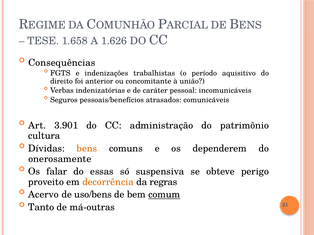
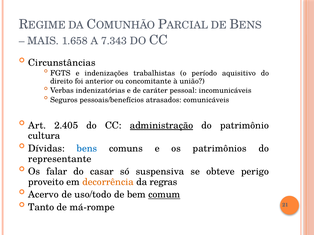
TESE: TESE -> MAIS (43, 41)
1.626: 1.626 -> 7.343 (114, 41)
Consequências: Consequências -> Circunstâncias (62, 63)
3.901: 3.901 -> 2.405 (66, 126)
administração underline: none -> present (162, 126)
bens colour: orange -> blue (87, 149)
dependerem: dependerem -> patrimônios (220, 149)
onerosamente: onerosamente -> representante (60, 159)
essas: essas -> casar (102, 172)
uso/bens: uso/bens -> uso/todo (93, 195)
má-outras: má-outras -> má-rompe (92, 208)
